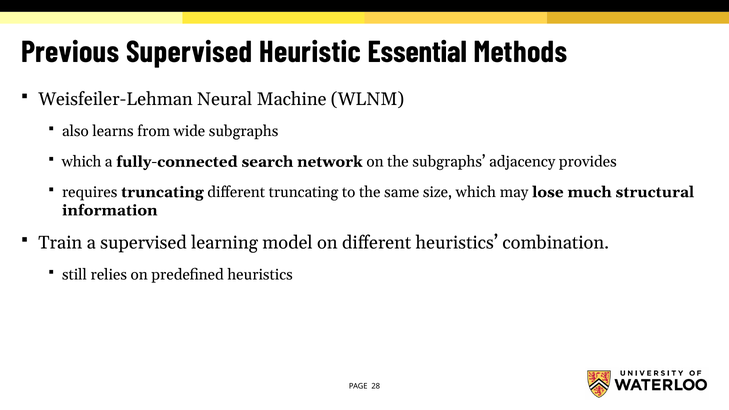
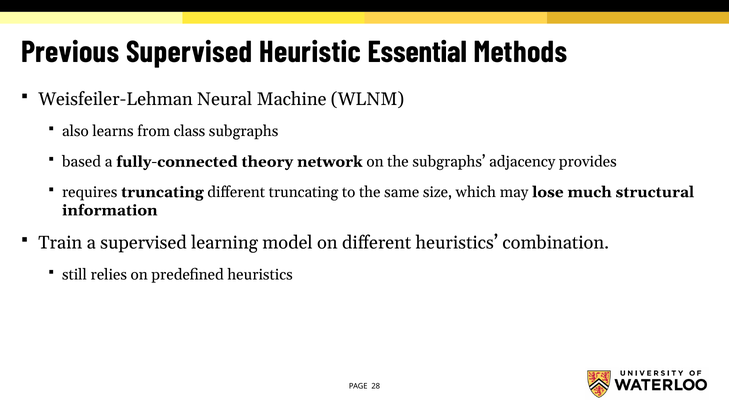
wide: wide -> class (189, 131)
which: which -> based (82, 162)
search: search -> theory (267, 162)
